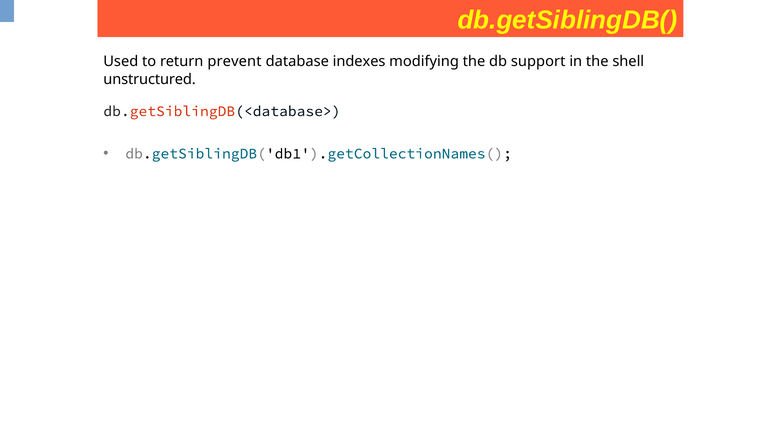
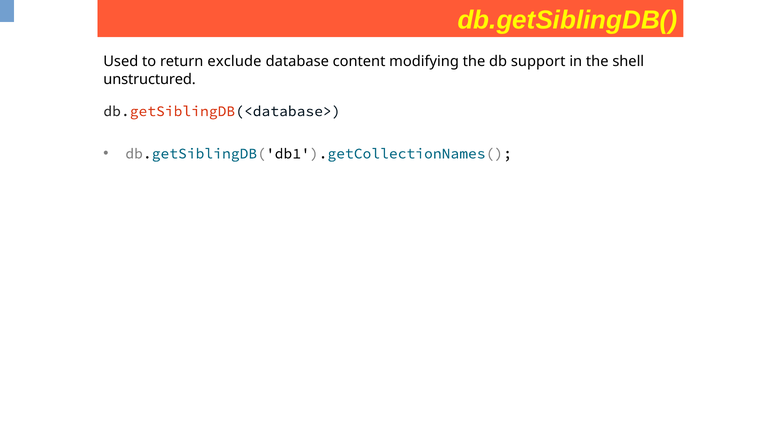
prevent: prevent -> exclude (234, 61)
indexes: indexes -> content (359, 61)
